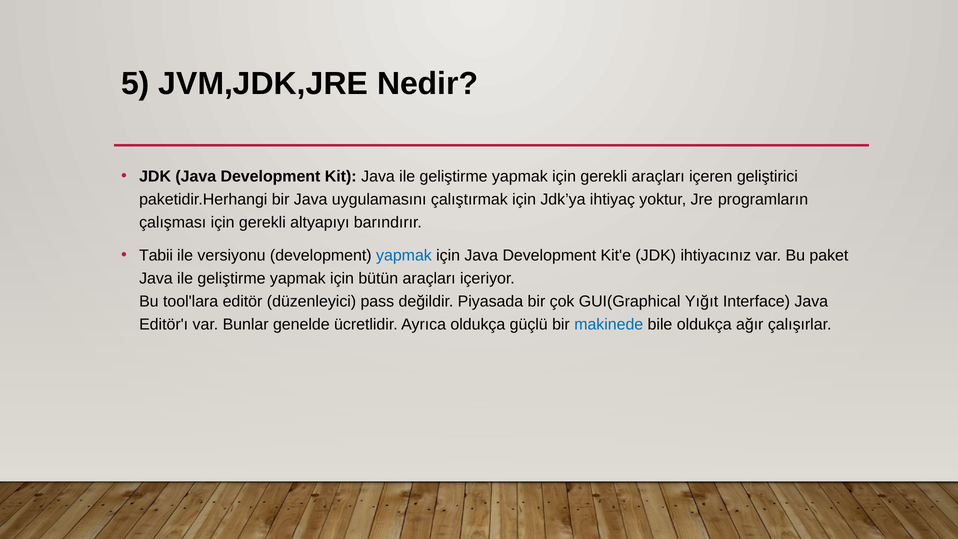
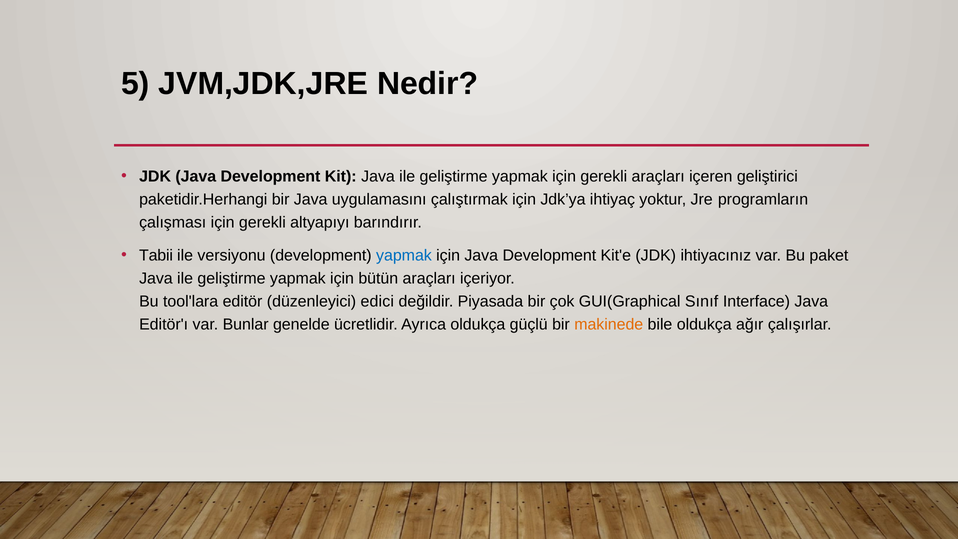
pass: pass -> edici (377, 301)
Yığıt: Yığıt -> Sınıf (702, 301)
makinede colour: blue -> orange (609, 324)
